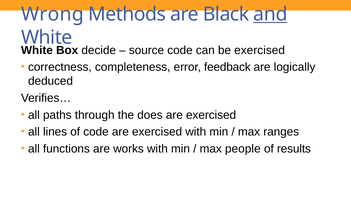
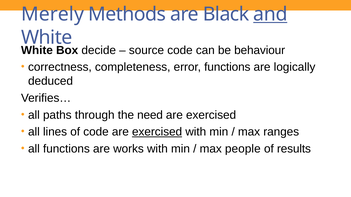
Wrong: Wrong -> Merely (53, 14)
be exercised: exercised -> behaviour (260, 50)
error feedback: feedback -> functions (227, 67)
does: does -> need (150, 115)
exercised underline: none -> present (157, 132)
